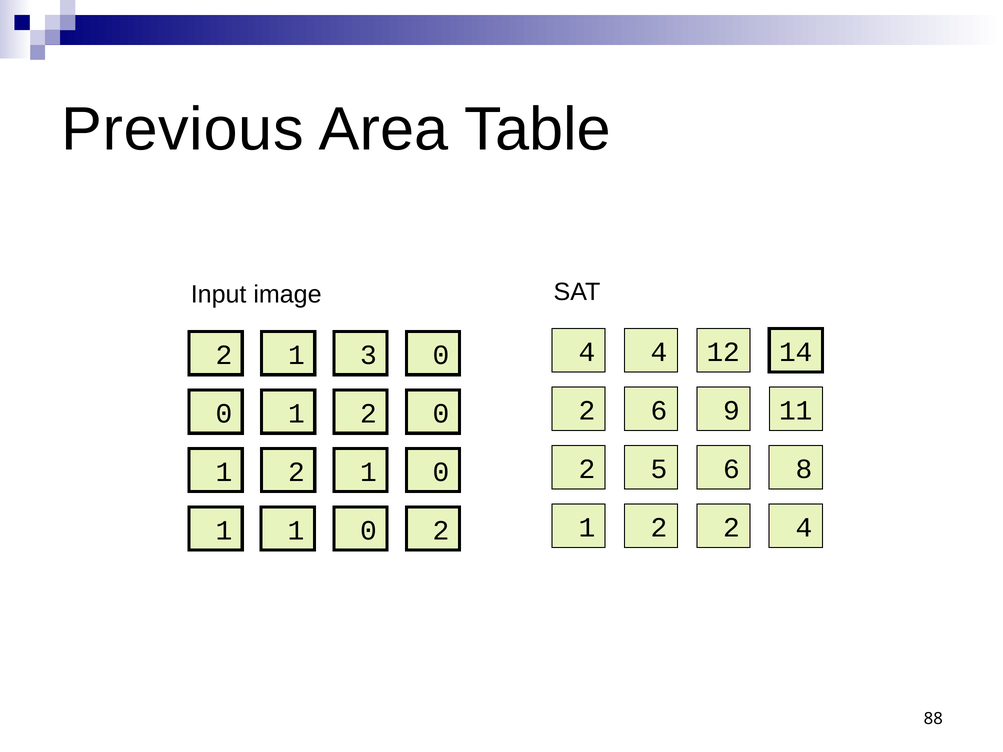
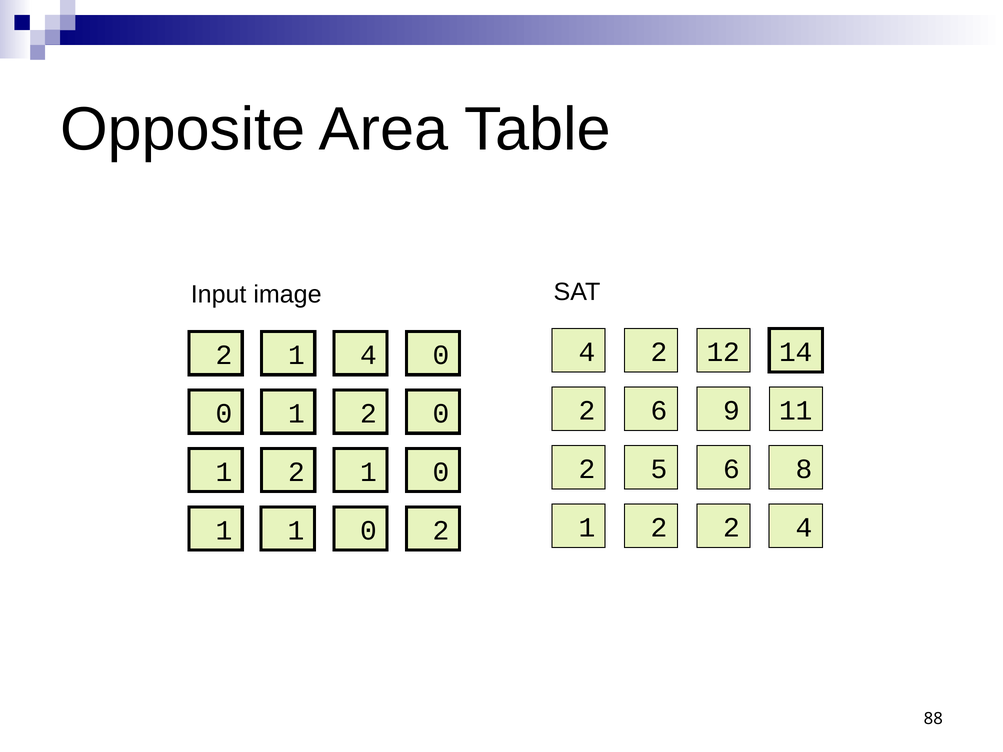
Previous: Previous -> Opposite (183, 130)
4: 4 -> 2 (659, 352)
1 3: 3 -> 4 (369, 355)
